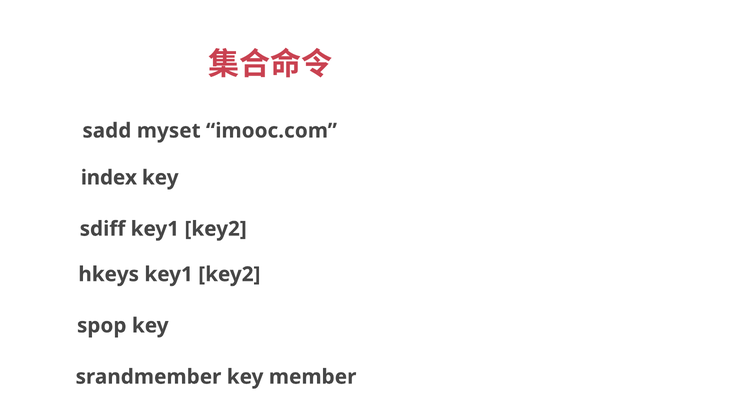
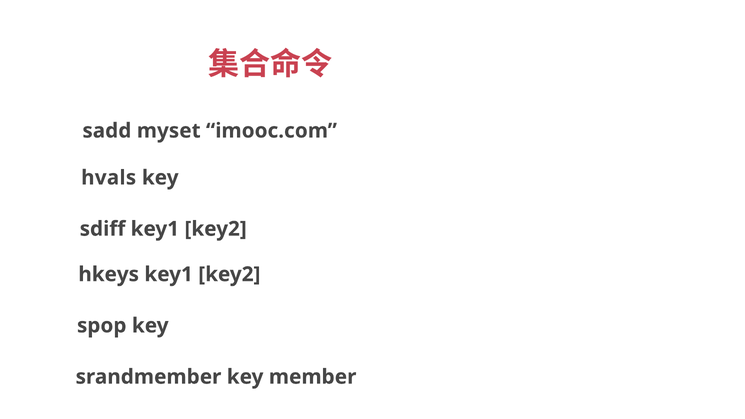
index: index -> hvals (109, 178)
